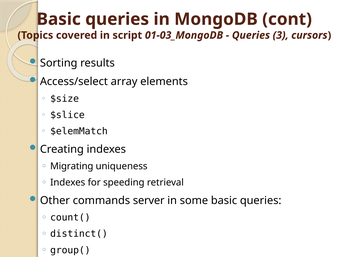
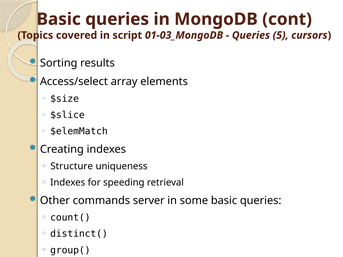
3: 3 -> 5 (281, 35)
Migrating: Migrating -> Structure (72, 166)
